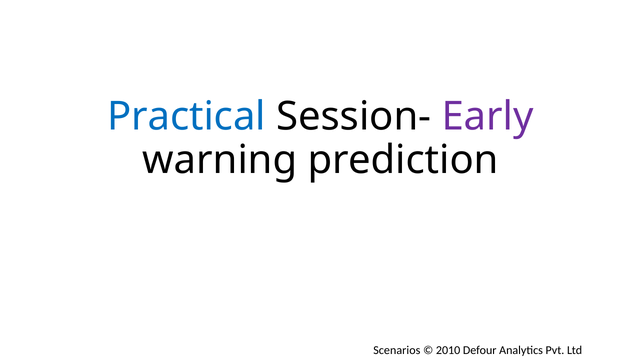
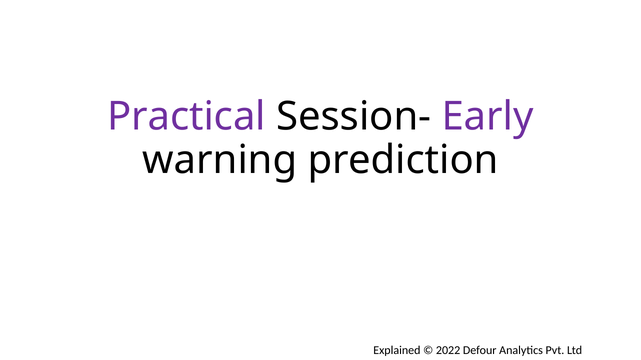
Practical colour: blue -> purple (186, 117)
Scenarios: Scenarios -> Explained (397, 351)
2010: 2010 -> 2022 (448, 351)
